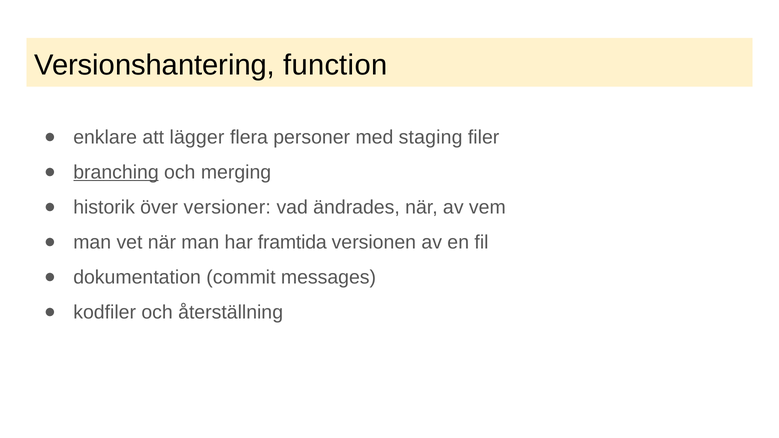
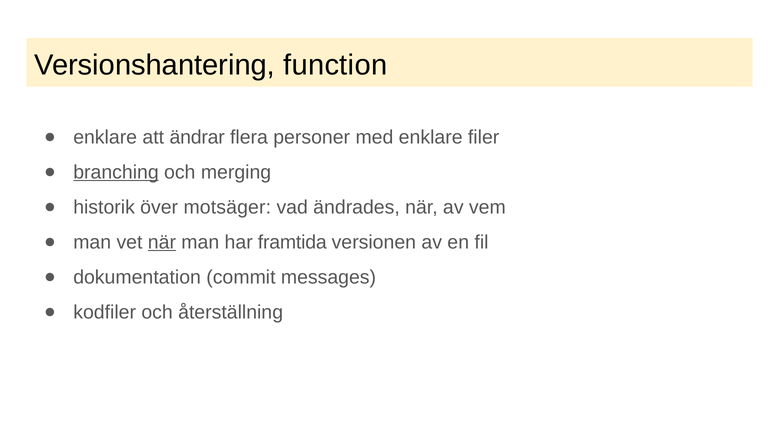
lägger: lägger -> ändrar (197, 137)
med staging: staging -> enklare (431, 137)
versioner: versioner -> motsäger (227, 207)
när underline: none -> present (162, 242)
